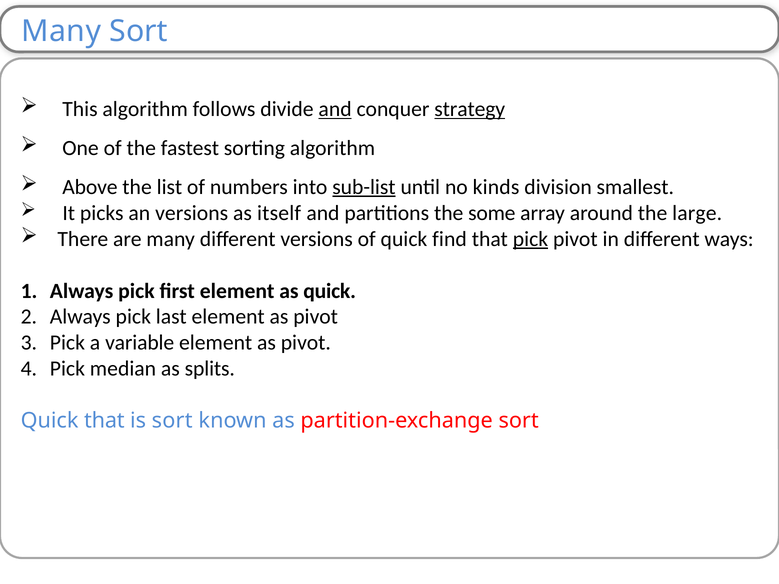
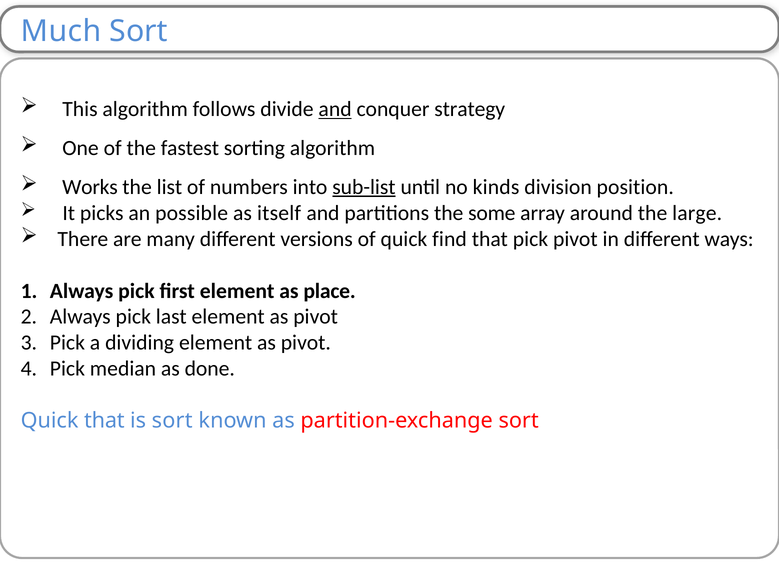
Many: Many -> Much (61, 31)
strategy underline: present -> none (470, 109)
Above: Above -> Works (90, 187)
smallest: smallest -> position (635, 187)
an versions: versions -> possible (192, 213)
pick underline: present -> none (530, 239)
as quick: quick -> place (330, 291)
variable: variable -> dividing (140, 343)
splits: splits -> done (210, 369)
